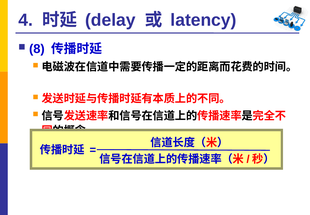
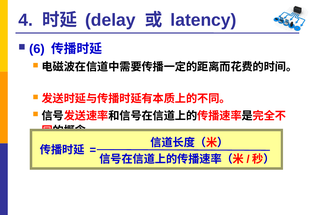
8: 8 -> 6 (37, 49)
